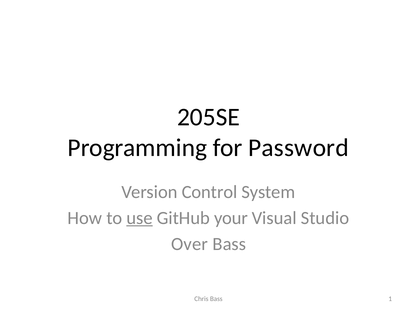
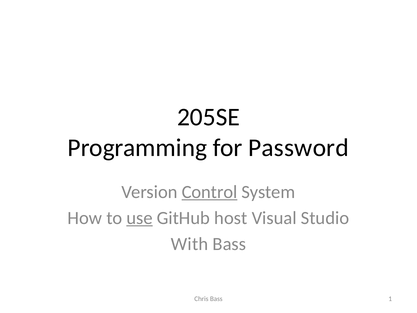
Control underline: none -> present (210, 192)
your: your -> host (231, 218)
Over: Over -> With (190, 244)
